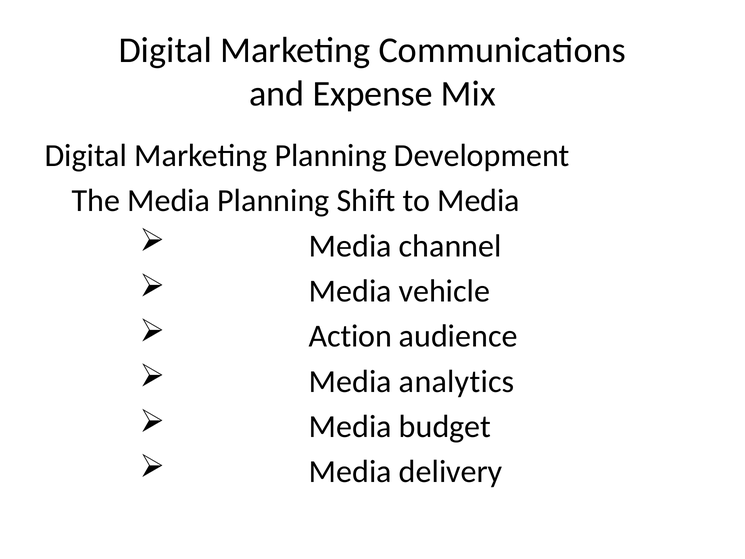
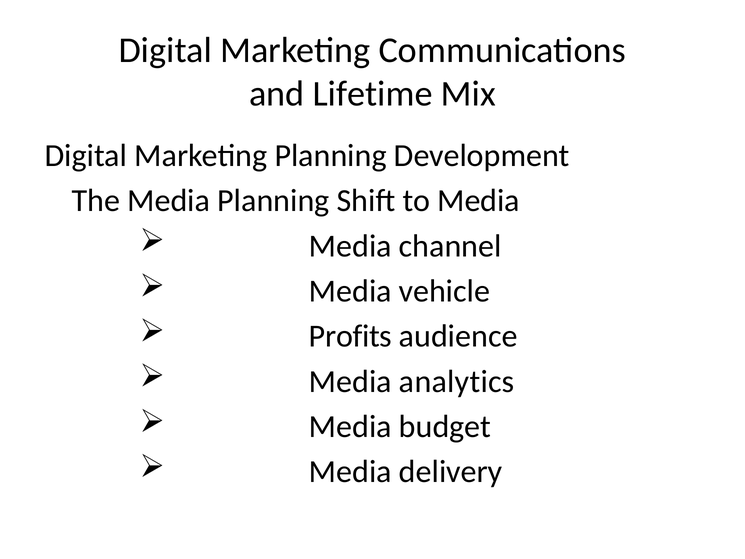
Expense: Expense -> Lifetime (373, 94)
Action: Action -> Profits (350, 336)
